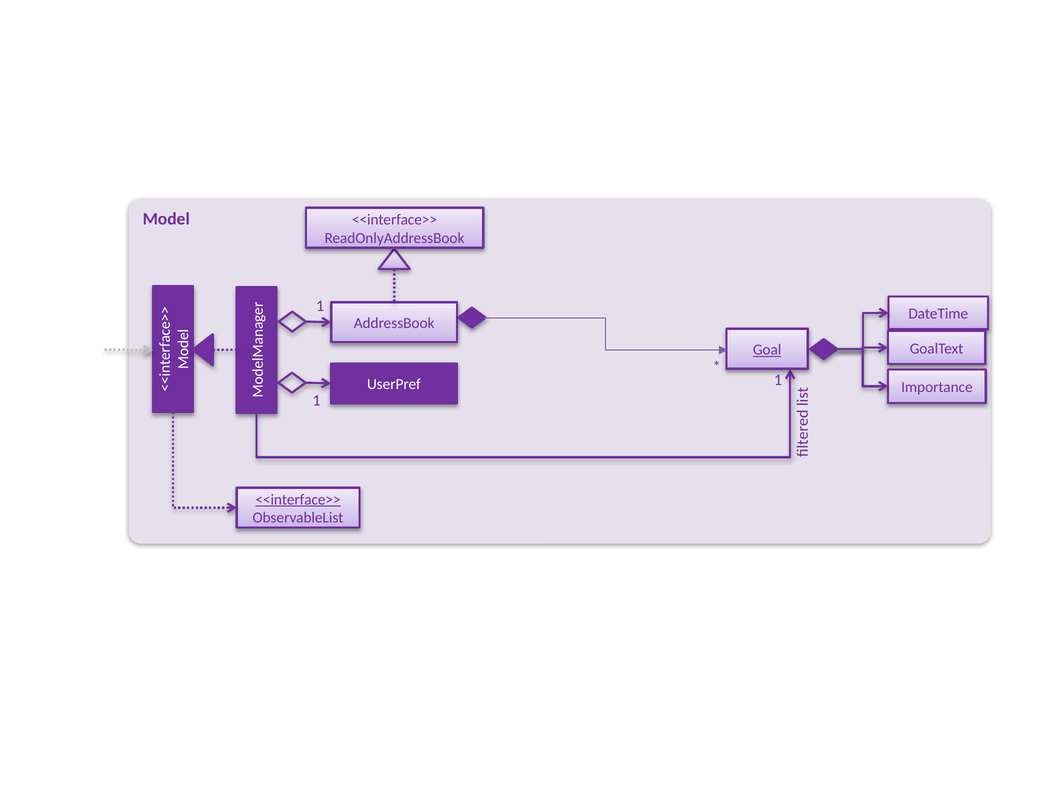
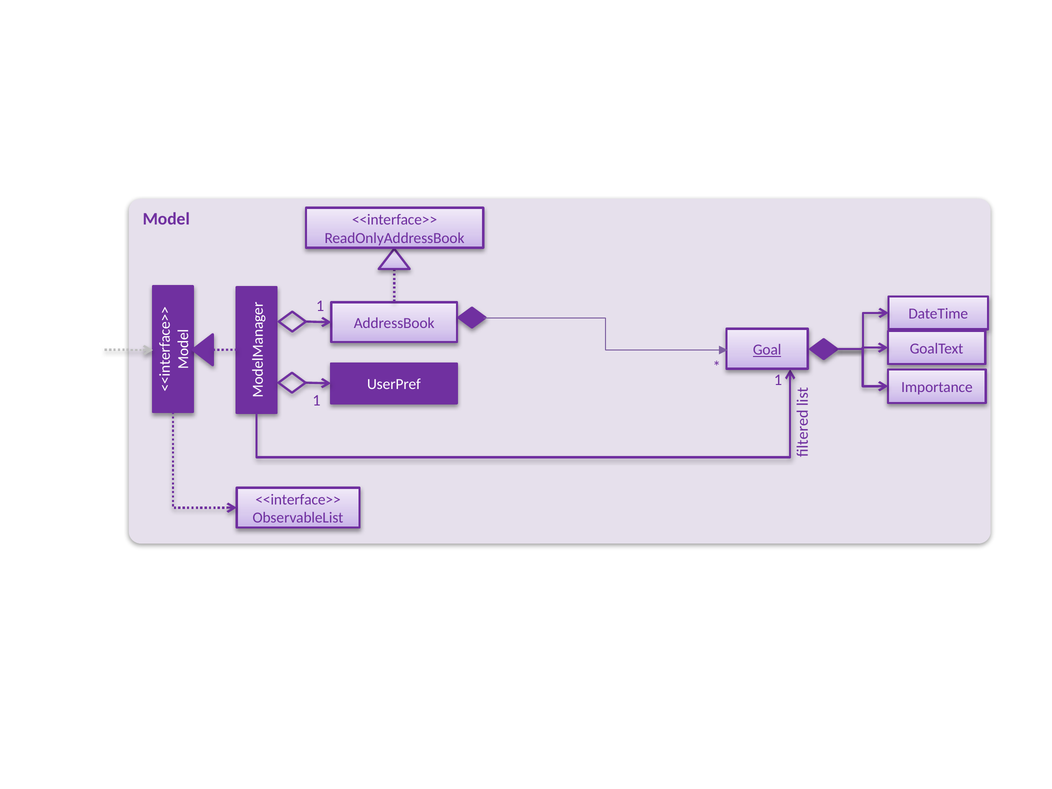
<<interface>> underline: present -> none (298, 500)
